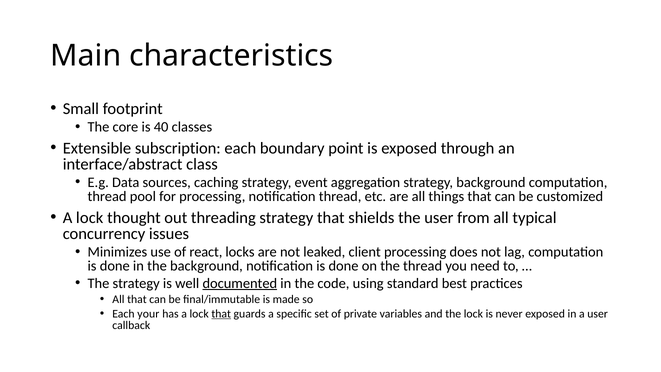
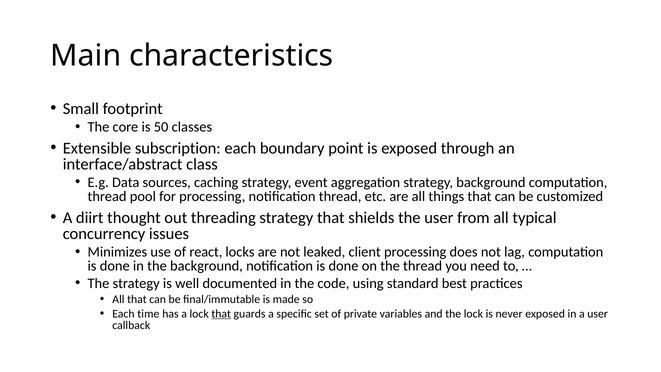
40: 40 -> 50 (161, 127)
lock: lock -> diirt (90, 218)
documented underline: present -> none (240, 283)
your: your -> time (148, 314)
